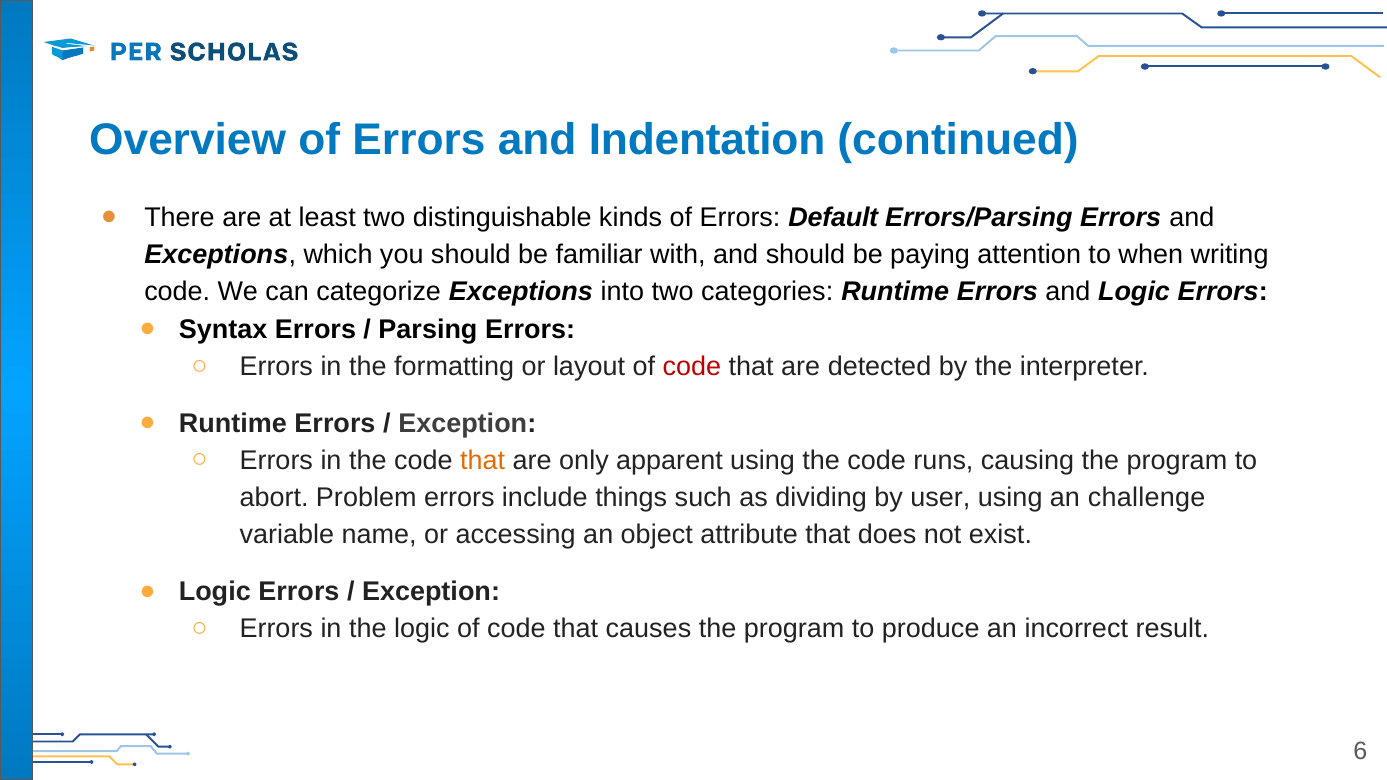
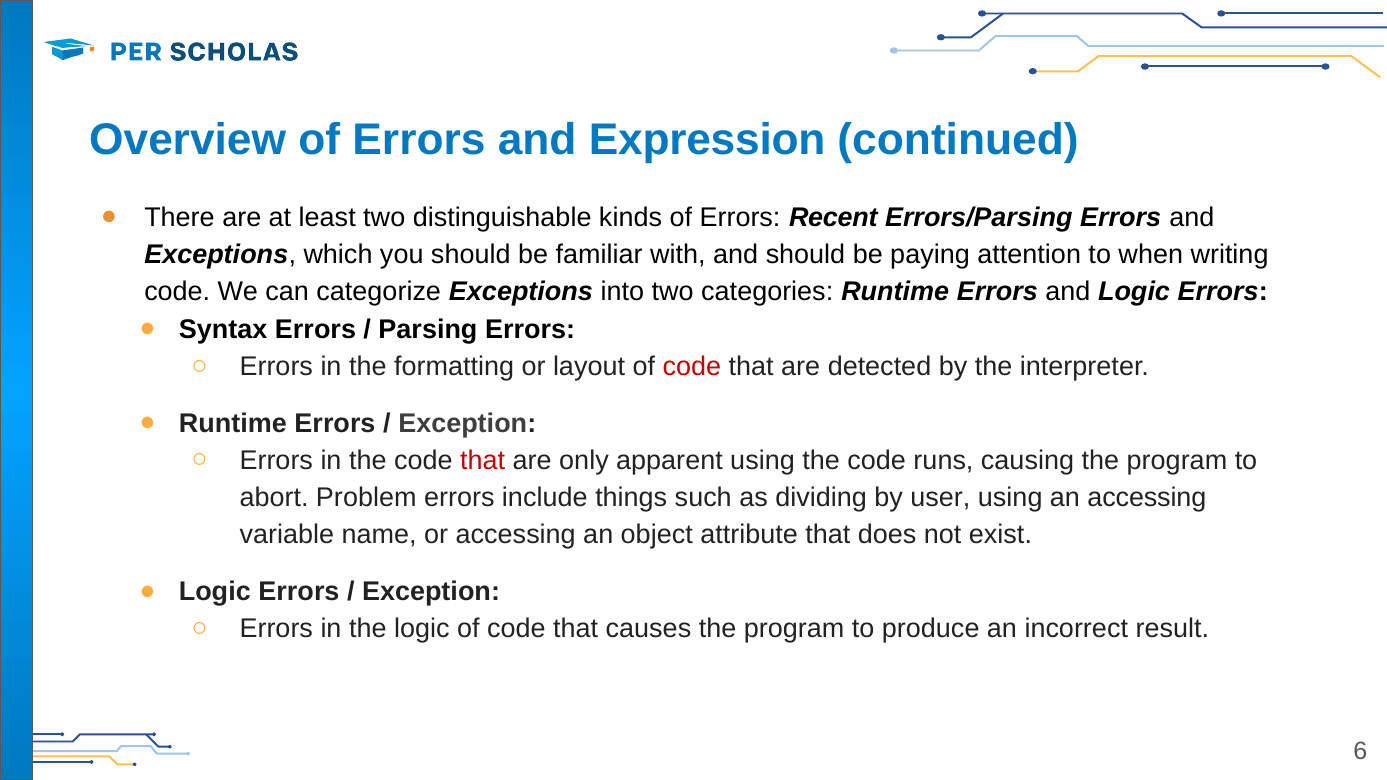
Indentation: Indentation -> Expression (707, 140)
Default: Default -> Recent (833, 218)
that colour: orange -> red (483, 461)
an challenge: challenge -> accessing (1147, 498)
